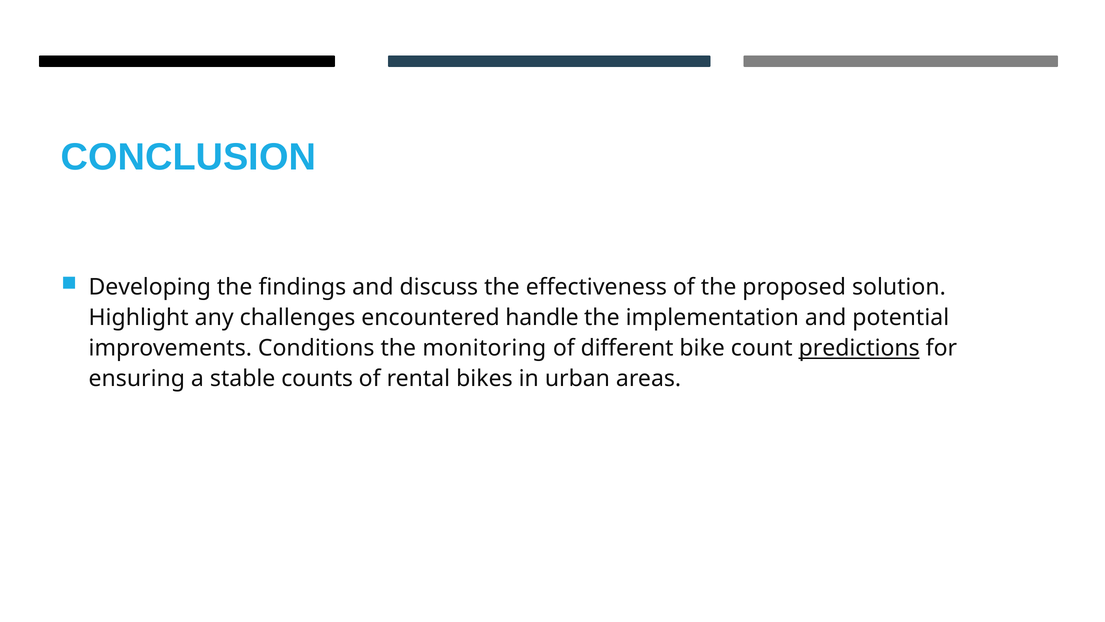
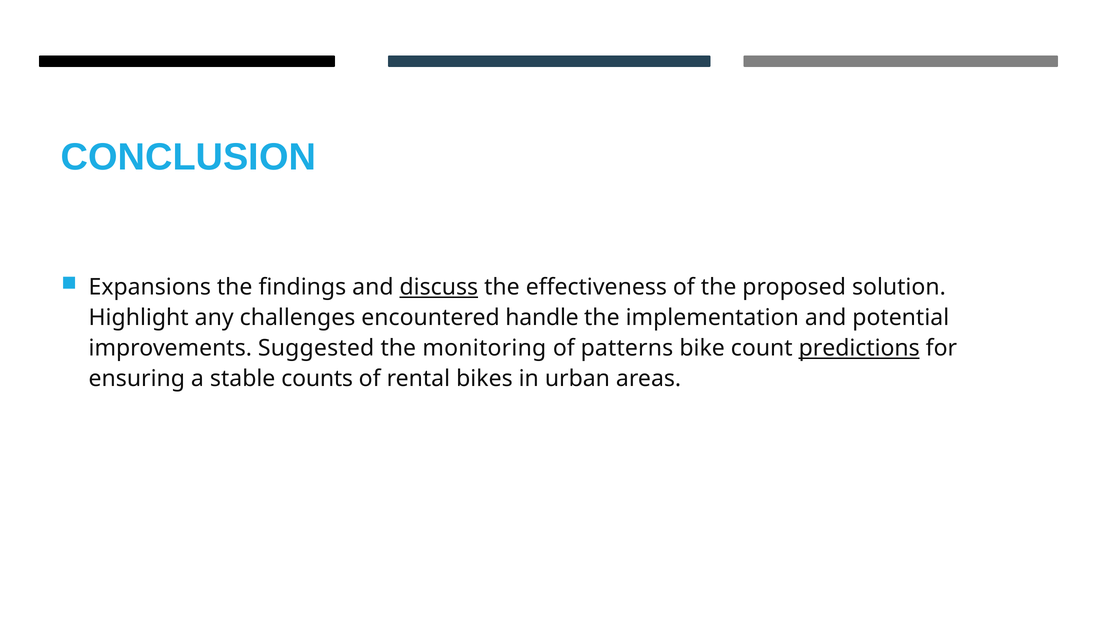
Developing: Developing -> Expansions (150, 287)
discuss underline: none -> present (439, 287)
Conditions: Conditions -> Suggested (316, 348)
different: different -> patterns (627, 348)
